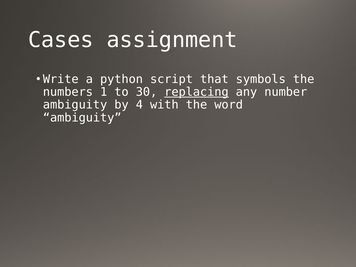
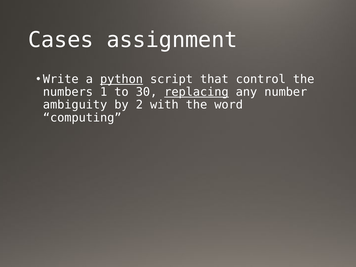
python underline: none -> present (121, 79)
symbols: symbols -> control (261, 79)
4: 4 -> 2 (139, 105)
ambiguity: ambiguity -> computing (82, 118)
